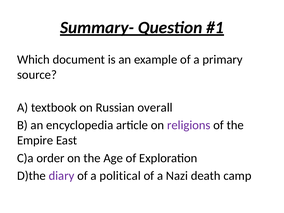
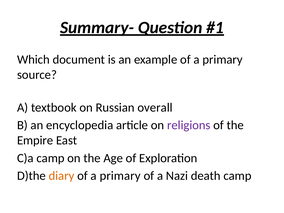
C)a order: order -> camp (50, 158)
diary colour: purple -> orange (61, 176)
political: political -> primary (120, 176)
